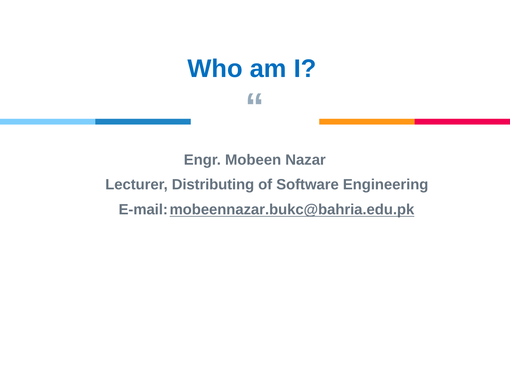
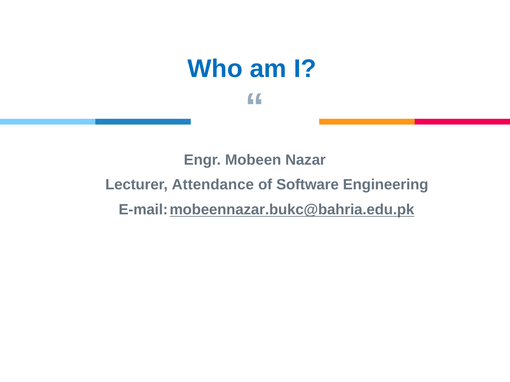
Distributing: Distributing -> Attendance (213, 185)
